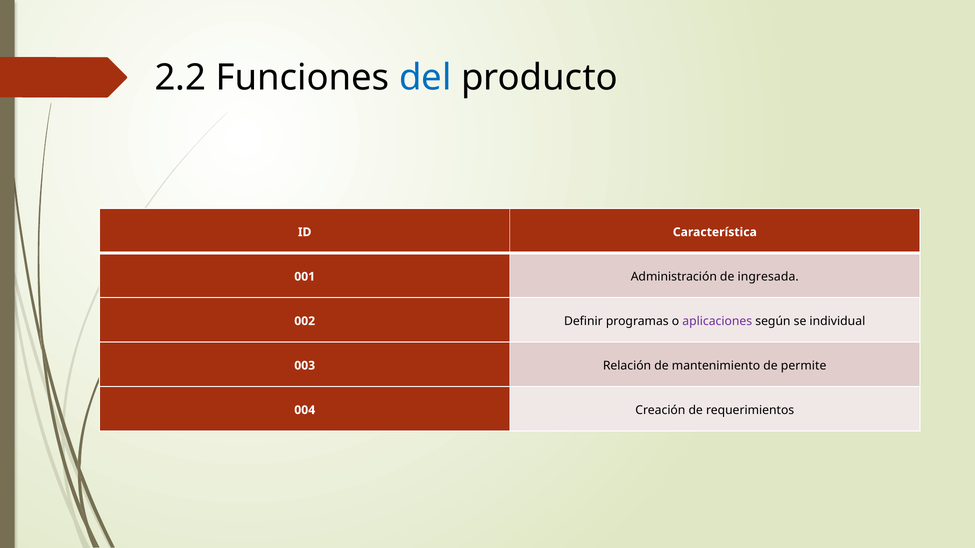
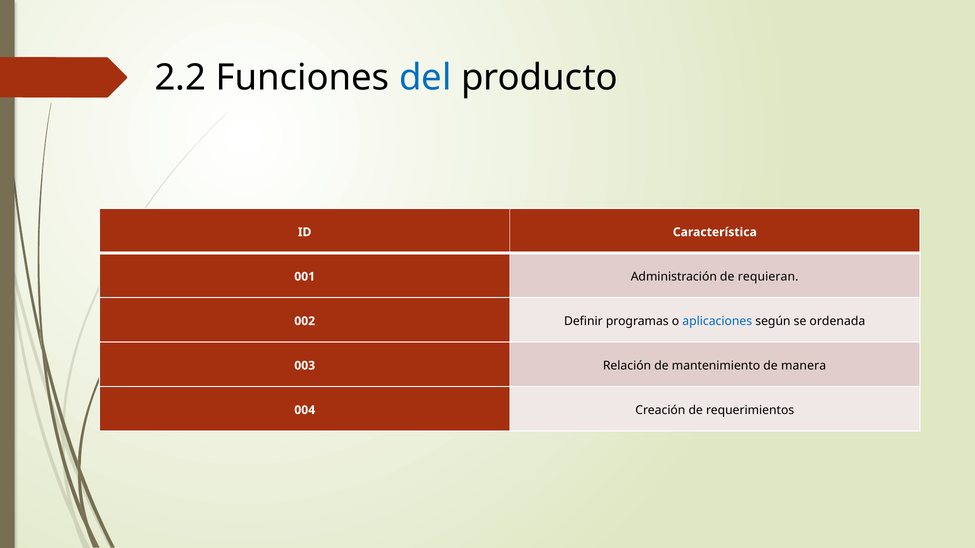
ingresada: ingresada -> requieran (768, 277)
aplicaciones colour: purple -> blue (717, 321)
individual: individual -> ordenada (837, 321)
permite: permite -> manera (804, 366)
